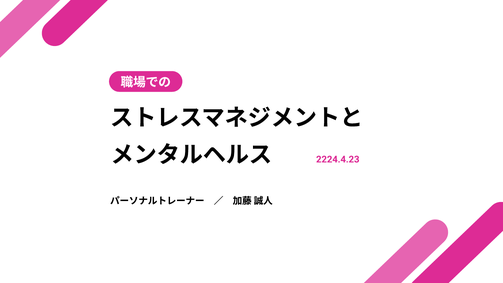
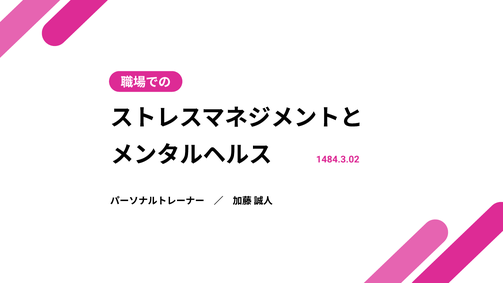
2224.4.23: 2224.4.23 -> 1484.3.02 (338, 159)
